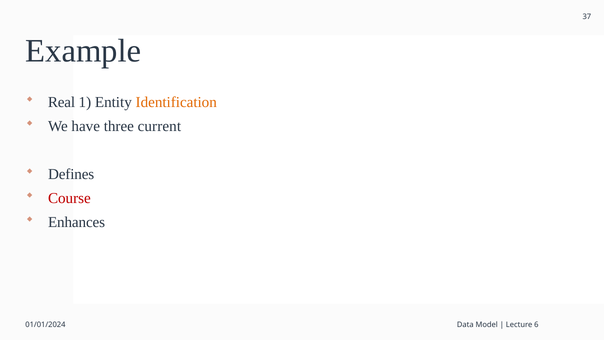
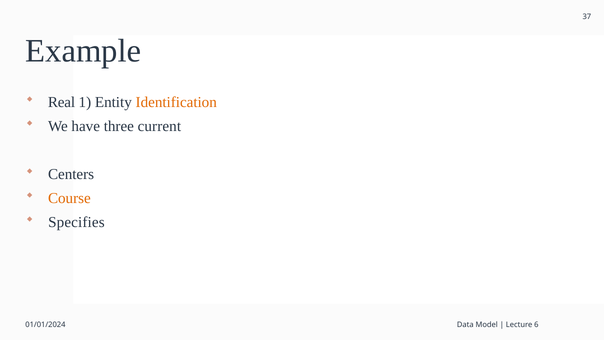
Defines: Defines -> Centers (71, 174)
Course colour: red -> orange (69, 198)
Enhances: Enhances -> Specifies (76, 222)
